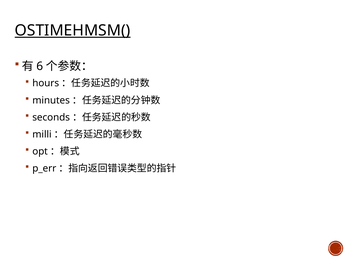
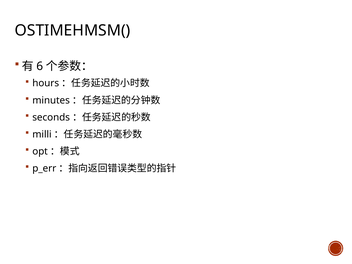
OSTIMEHMSM( underline: present -> none (73, 31)
